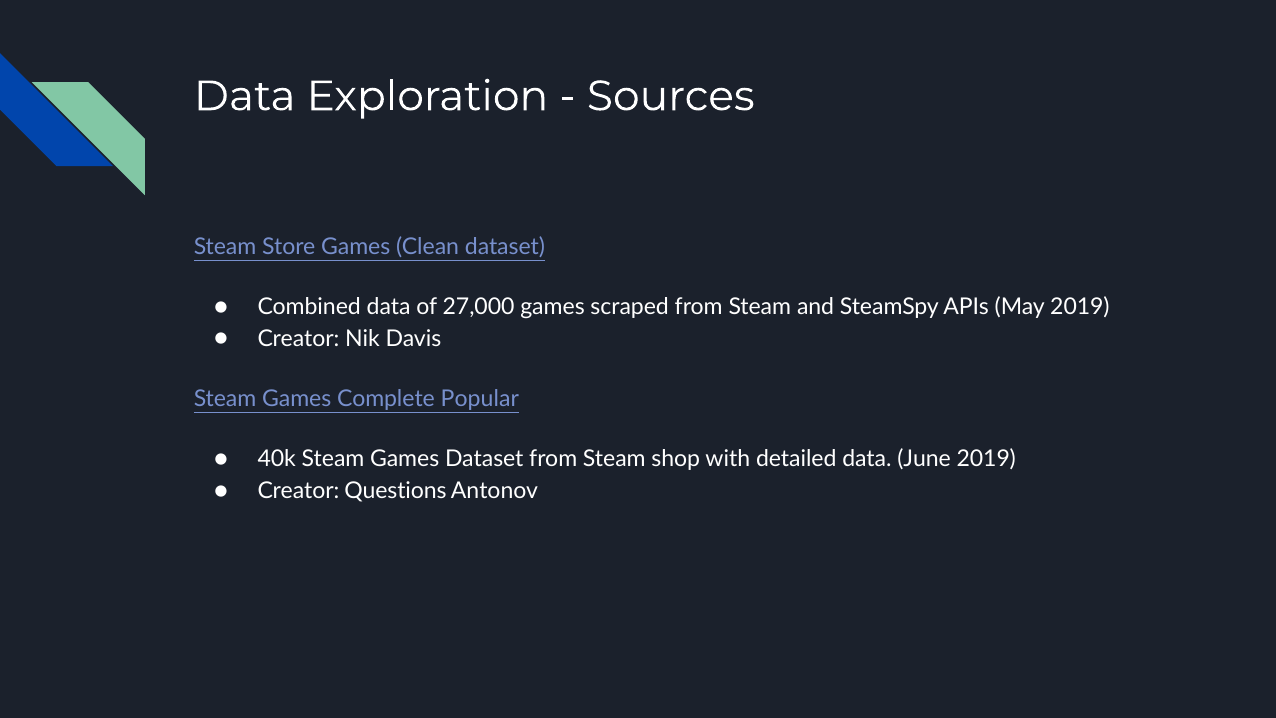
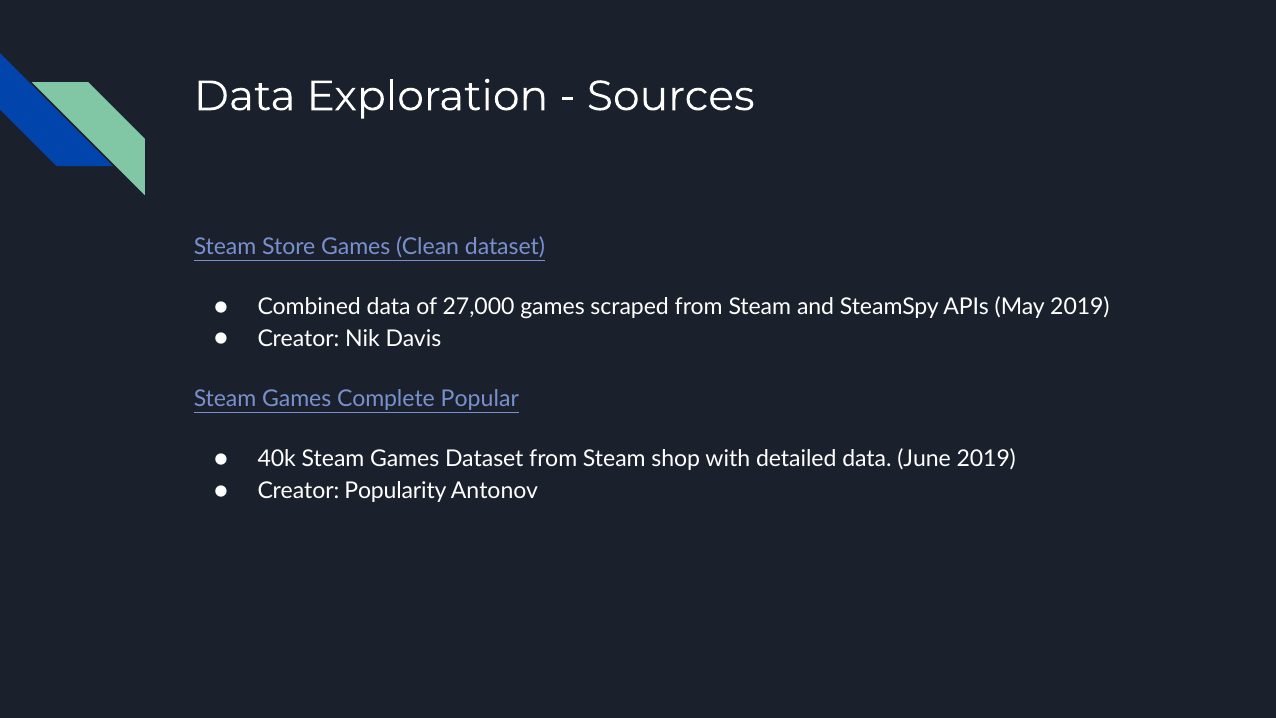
Questions: Questions -> Popularity (395, 491)
